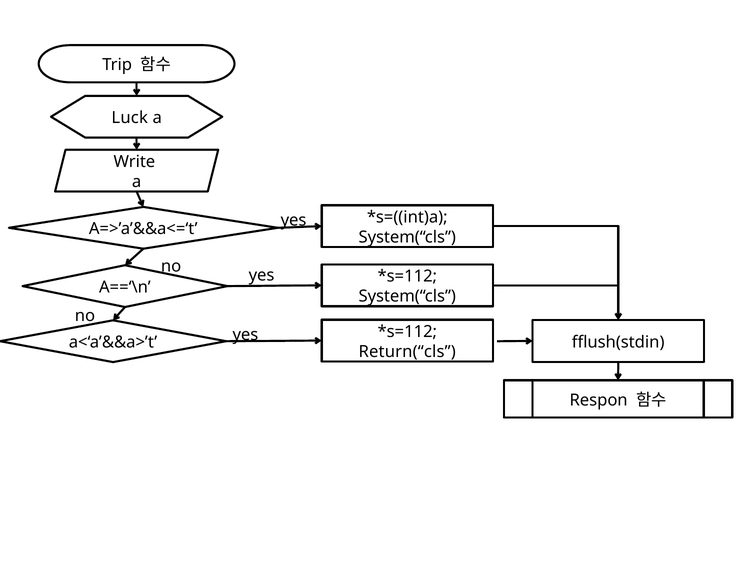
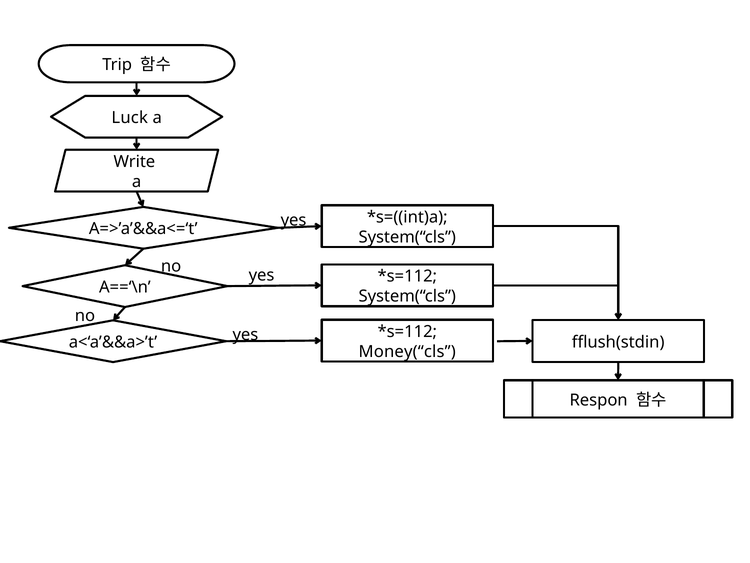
Return(“cls: Return(“cls -> Money(“cls (407, 351)
